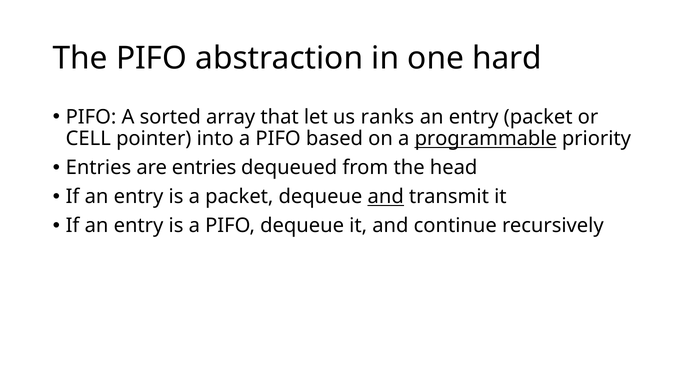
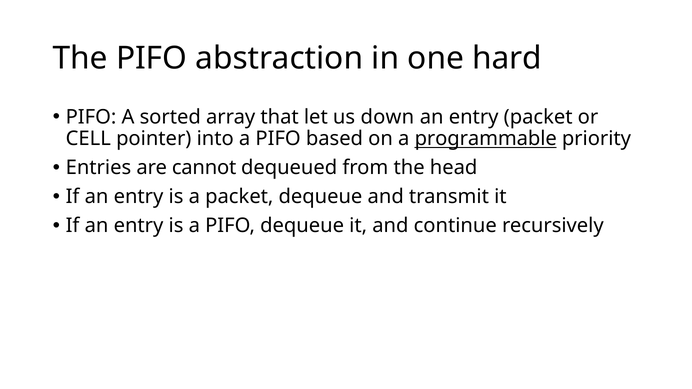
ranks: ranks -> down (387, 117)
are entries: entries -> cannot (204, 168)
and underline: present -> none (386, 197)
